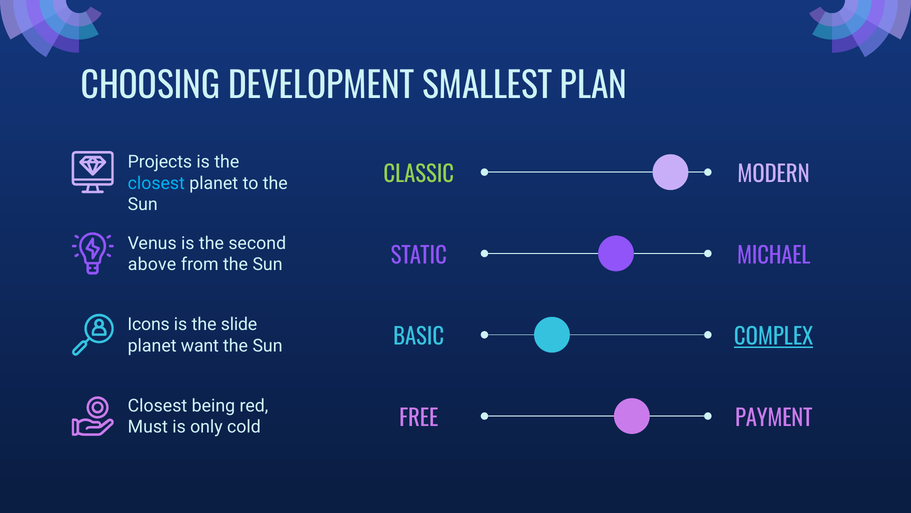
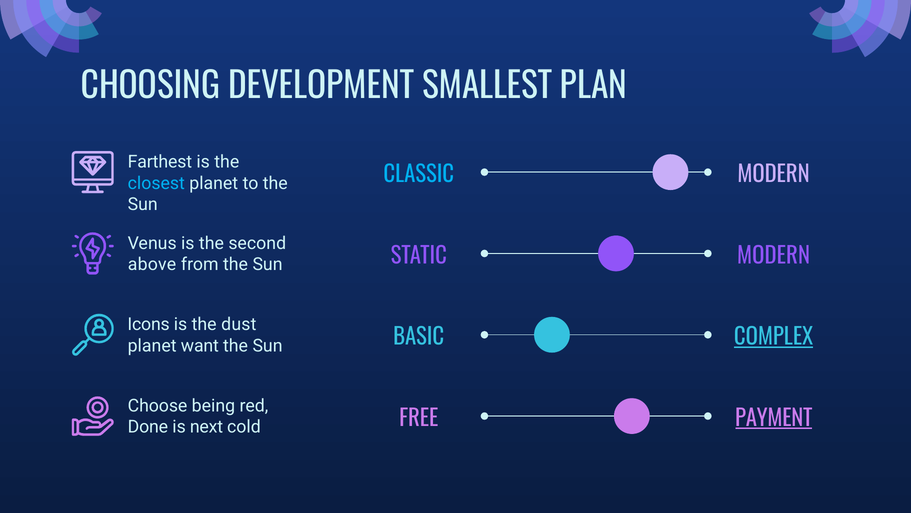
Projects: Projects -> Farthest (160, 162)
CLASSIC colour: light green -> light blue (419, 174)
STATIC MICHAEL: MICHAEL -> MODERN (774, 256)
slide: slide -> dust (239, 324)
Closest: Closest -> Choose (158, 405)
PAYMENT underline: none -> present (774, 418)
Must: Must -> Done (148, 427)
only: only -> next (206, 427)
